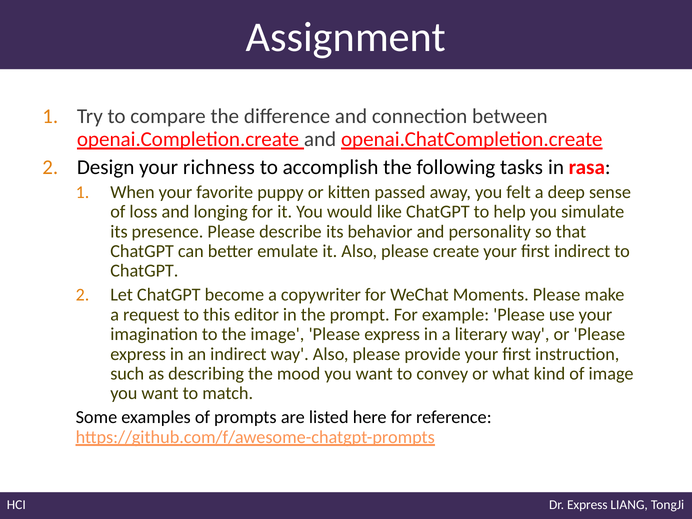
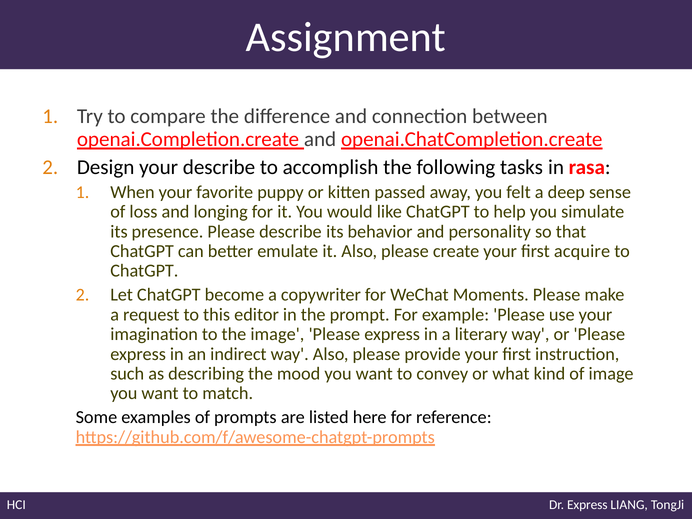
your richness: richness -> describe (219, 167)
first indirect: indirect -> acquire (582, 251)
